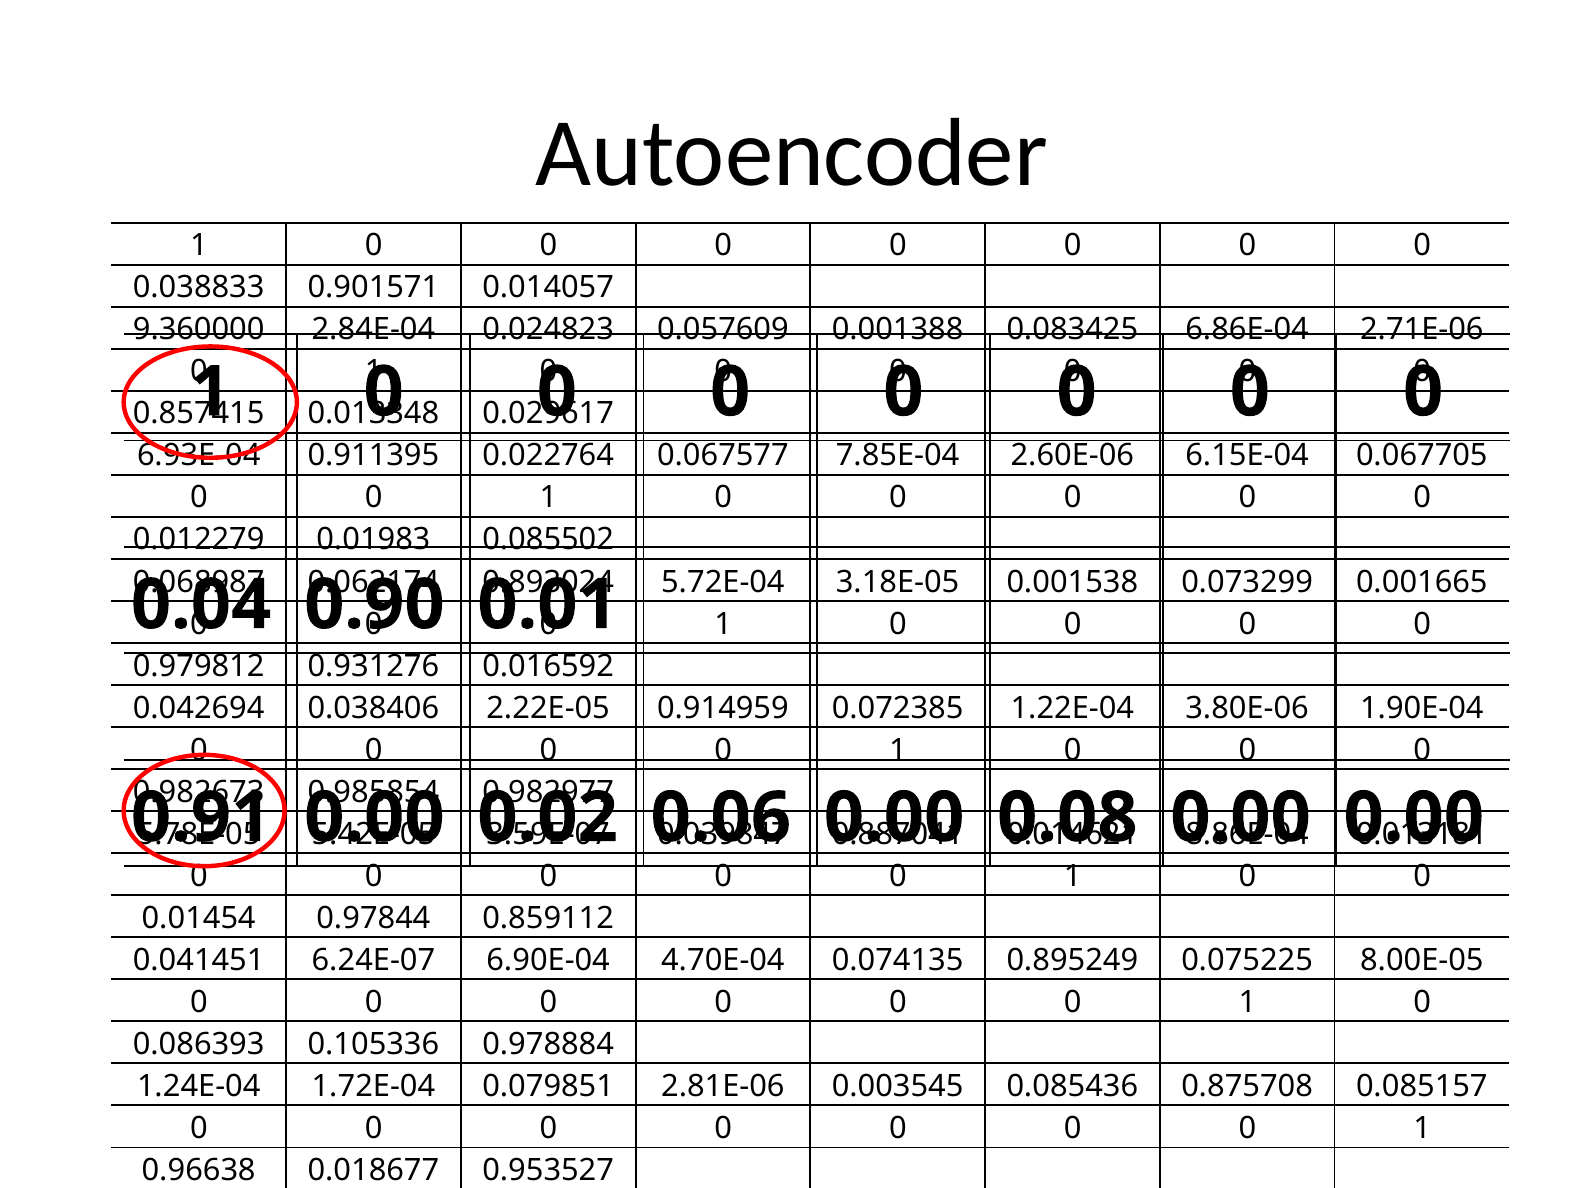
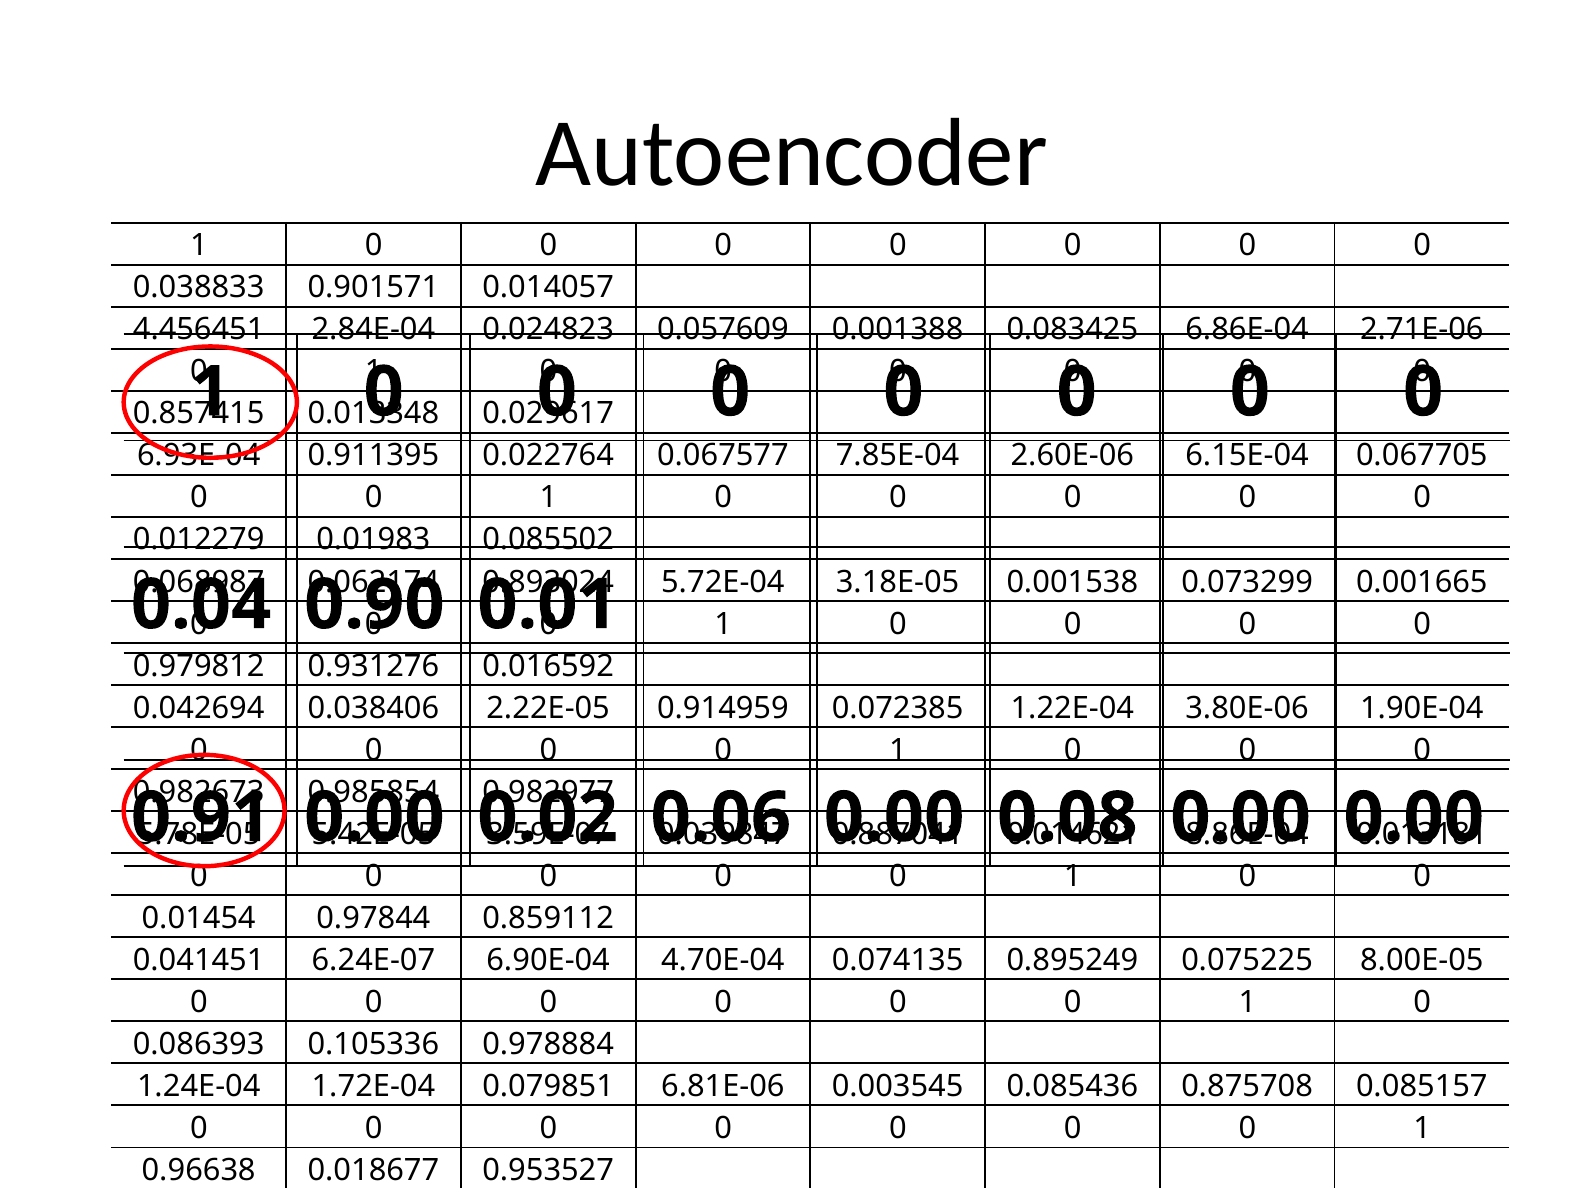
9.360000: 9.360000 -> 4.456451 (199, 330)
2.81E-06: 2.81E-06 -> 6.81E-06 (723, 1086)
